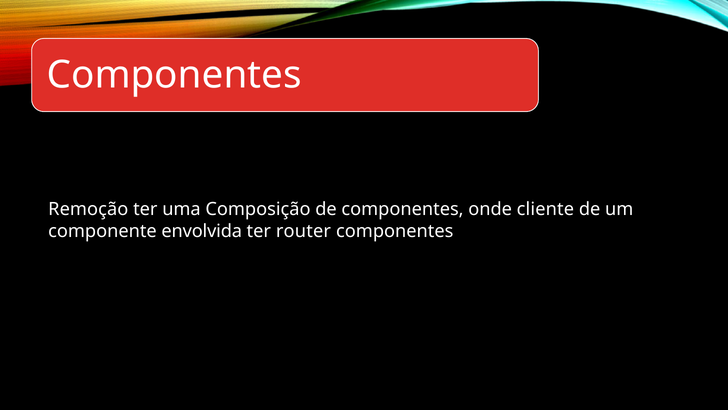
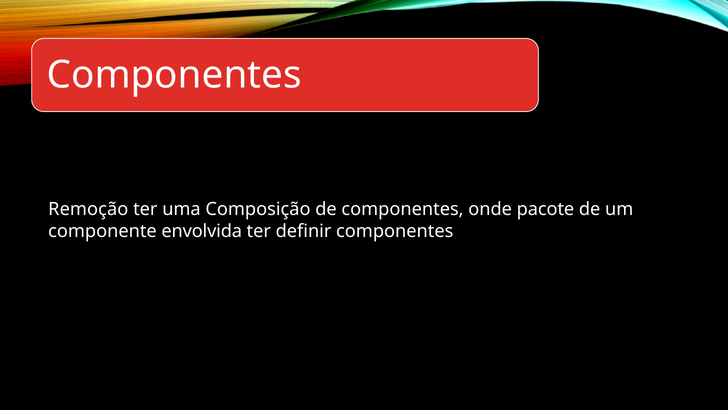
cliente: cliente -> pacote (546, 209)
router: router -> definir (304, 231)
